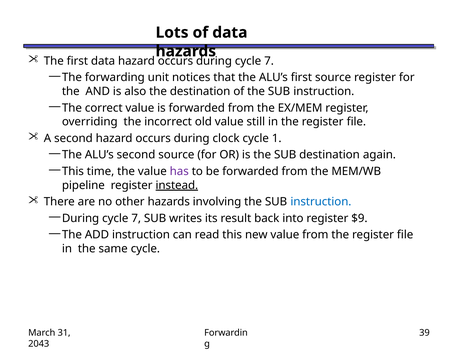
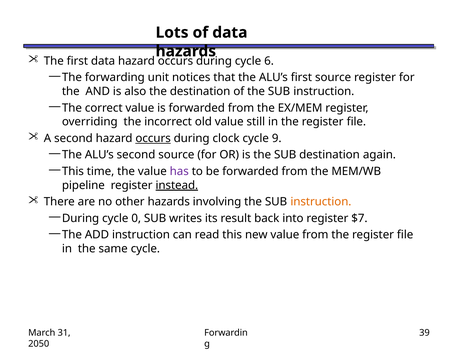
7: 7 -> 6 (269, 61)
occurs underline: none -> present (153, 138)
1: 1 -> 9 (277, 138)
instruction colour: blue -> orange (321, 202)
7: 7 -> 0 (136, 218)
$9: $9 -> $7 (359, 218)
2043: 2043 -> 2050 (39, 344)
